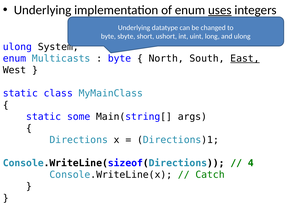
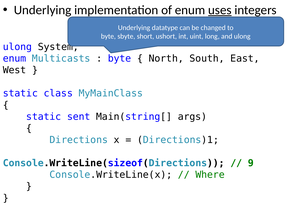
East underline: present -> none (245, 59)
some: some -> sent (79, 117)
4: 4 -> 9 (251, 163)
Catch: Catch -> Where (210, 175)
